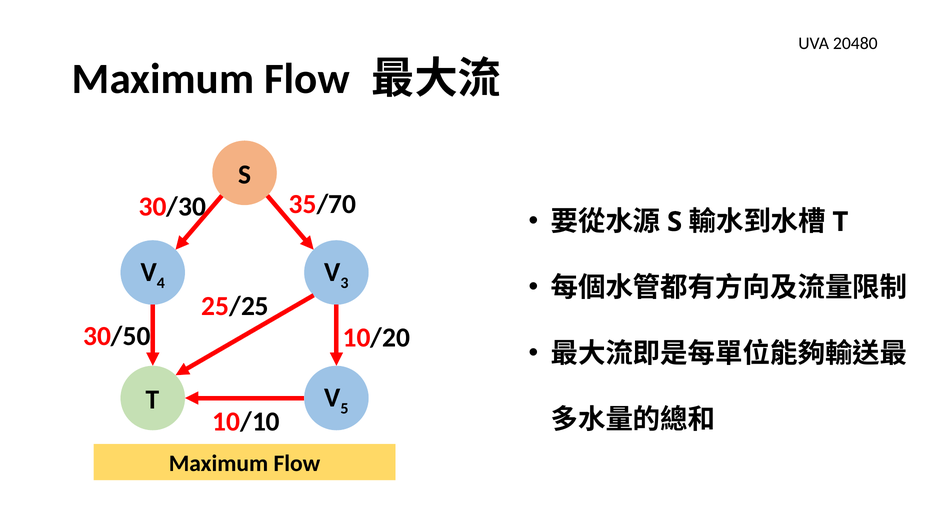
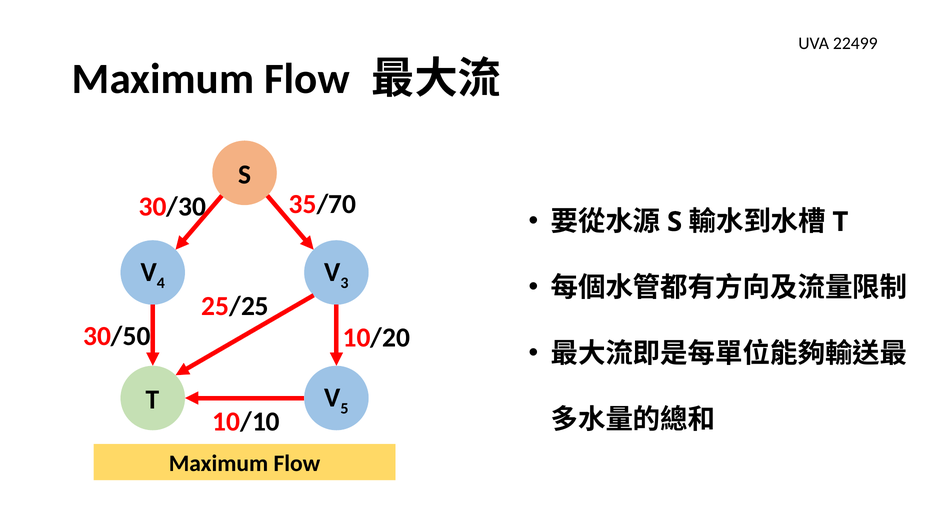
20480: 20480 -> 22499 (855, 43)
